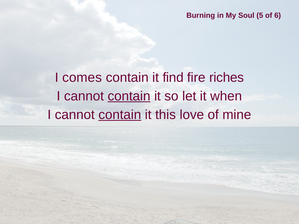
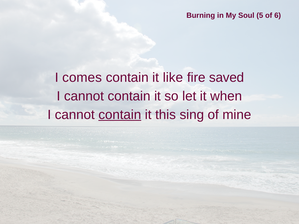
find: find -> like (173, 78)
riches: riches -> saved (227, 78)
contain underline: present -> none (129, 96)
love: love -> sing (192, 115)
